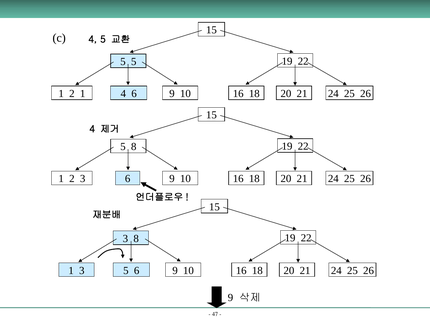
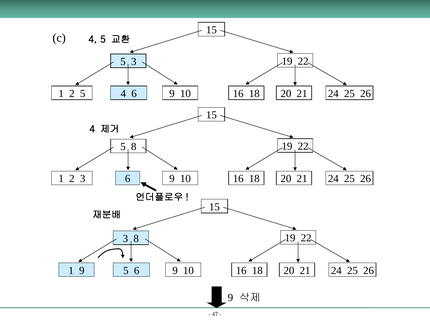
5 5: 5 -> 3 (134, 62)
2 1: 1 -> 5 (83, 94)
1 3: 3 -> 9 (82, 271)
